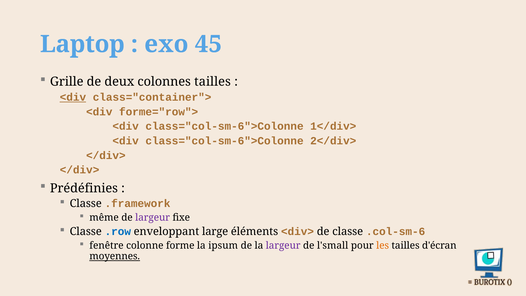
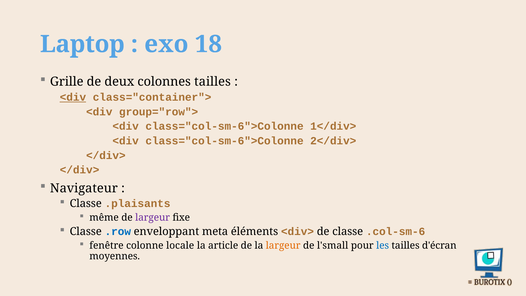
45: 45 -> 18 (208, 44)
forme="row">: forme="row"> -> group="row"> (159, 112)
Prédéfinies: Prédéfinies -> Navigateur (84, 188)
.framework: .framework -> .plaisants (138, 204)
large: large -> meta (215, 232)
forme: forme -> locale (180, 246)
ipsum: ipsum -> article (223, 246)
largeur colour: purple -> orange (283, 246)
les colour: orange -> blue (383, 246)
moyennes underline: present -> none (115, 256)
